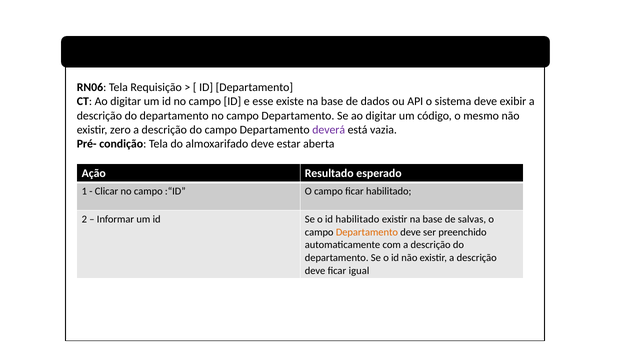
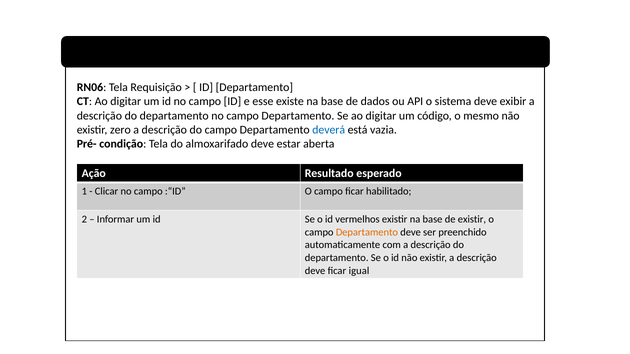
deverá colour: purple -> blue (329, 130)
id habilitado: habilitado -> vermelhos (358, 220)
de salvas: salvas -> existir (472, 220)
